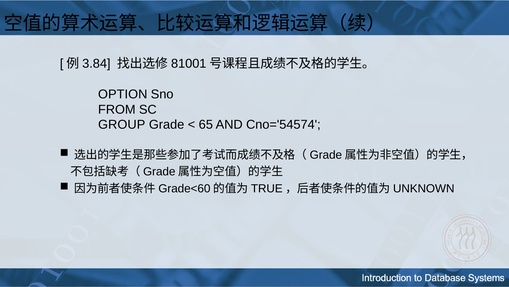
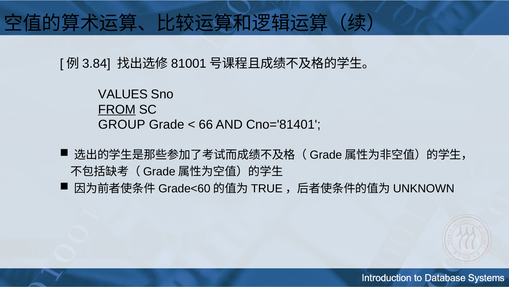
OPTION: OPTION -> VALUES (123, 94)
FROM underline: none -> present (117, 109)
65: 65 -> 66 (206, 124)
Cno='54574: Cno='54574 -> Cno='81401 (283, 124)
